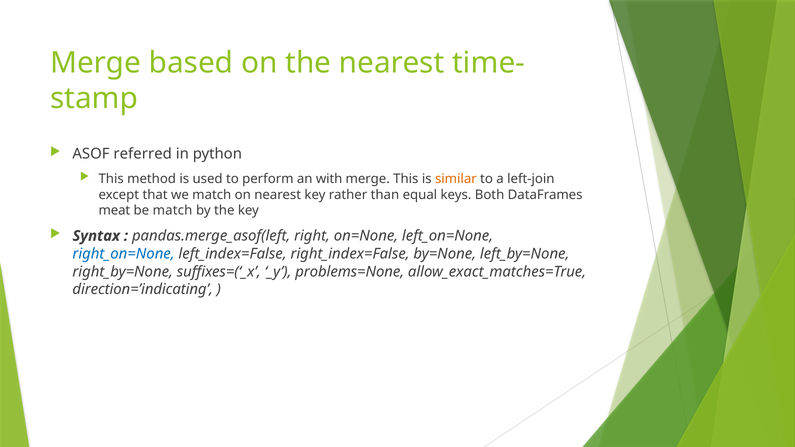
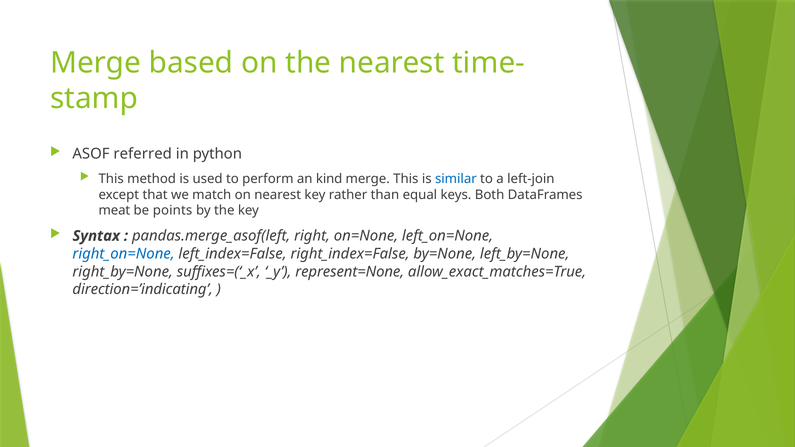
with: with -> kind (329, 179)
similar colour: orange -> blue (456, 179)
be match: match -> points (173, 211)
problems=None: problems=None -> represent=None (350, 272)
